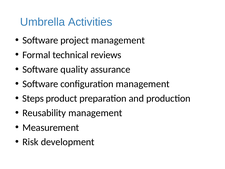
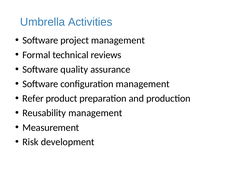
Steps: Steps -> Refer (33, 98)
